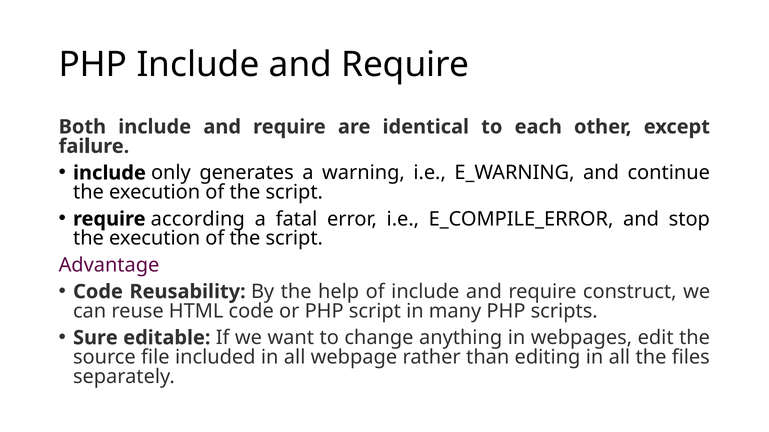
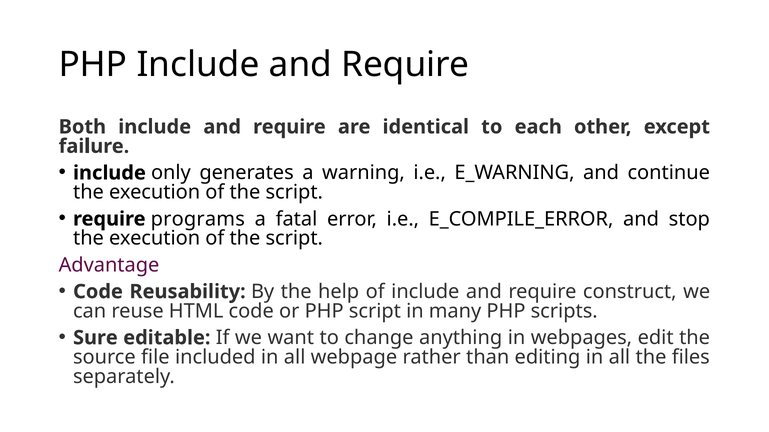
according: according -> programs (198, 219)
